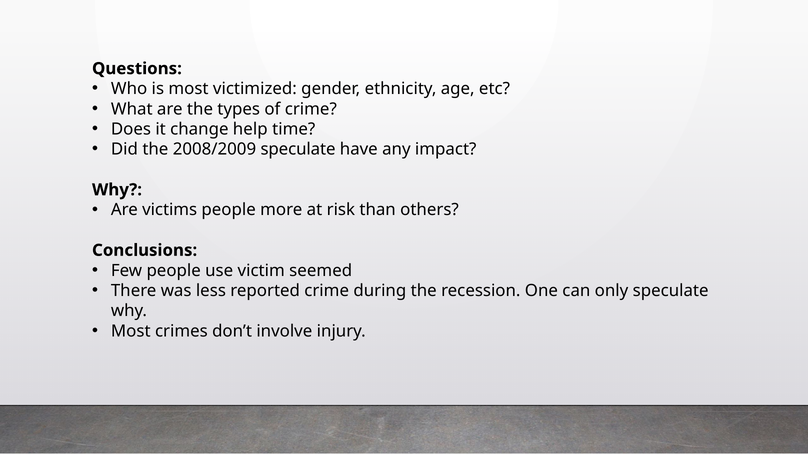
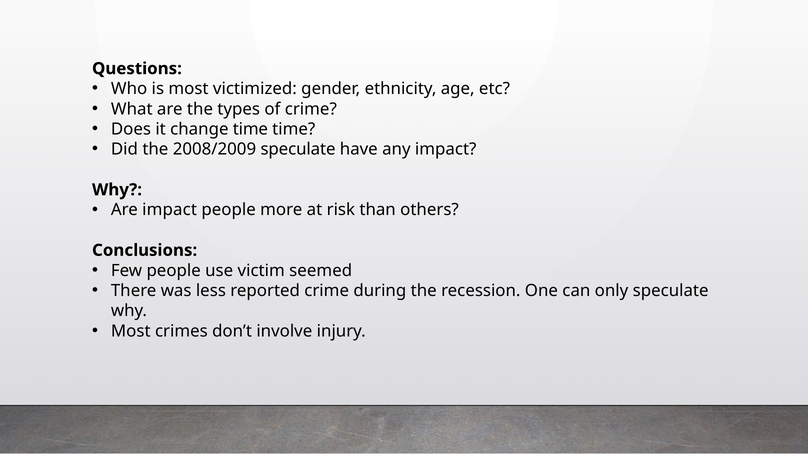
change help: help -> time (250, 129)
Are victims: victims -> impact (170, 210)
